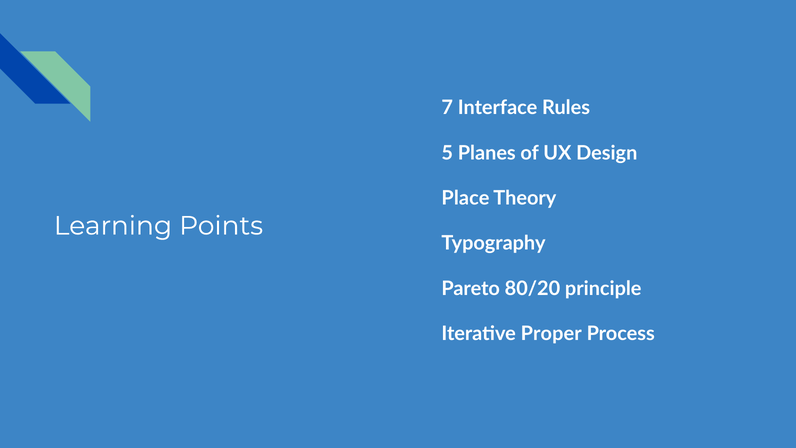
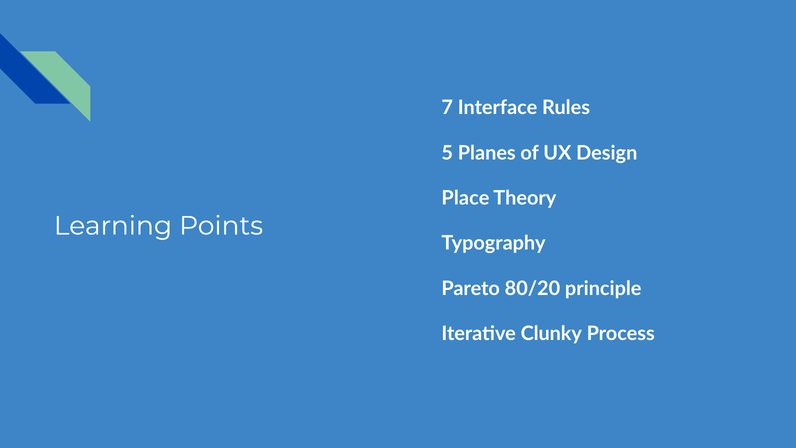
Proper: Proper -> Clunky (551, 333)
